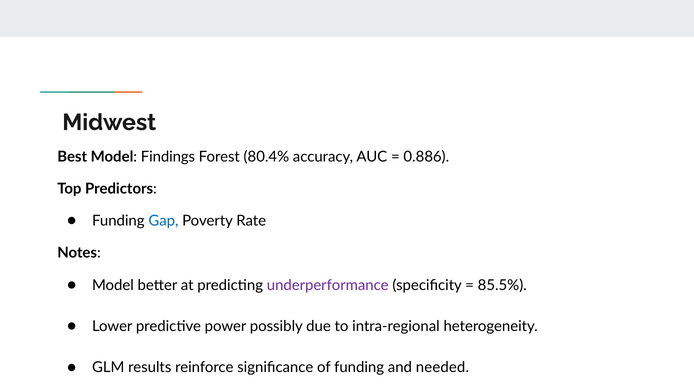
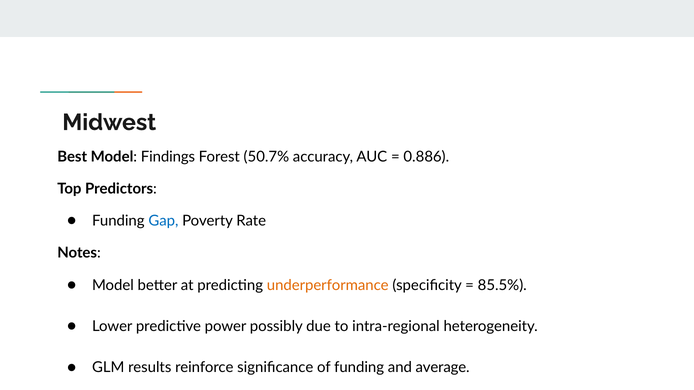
80.4%: 80.4% -> 50.7% (266, 157)
underperformance colour: purple -> orange (328, 285)
needed: needed -> average (443, 368)
